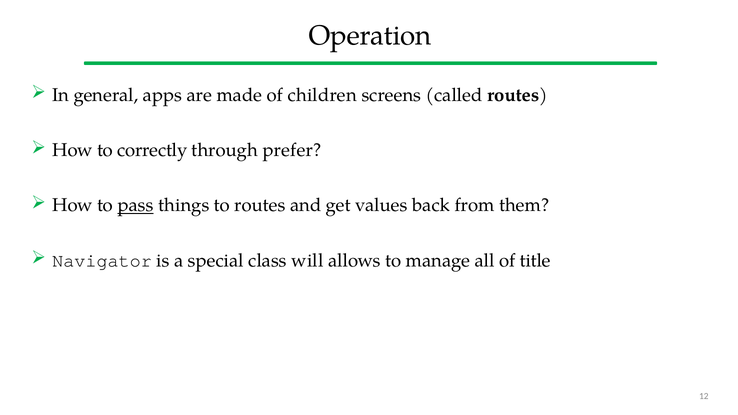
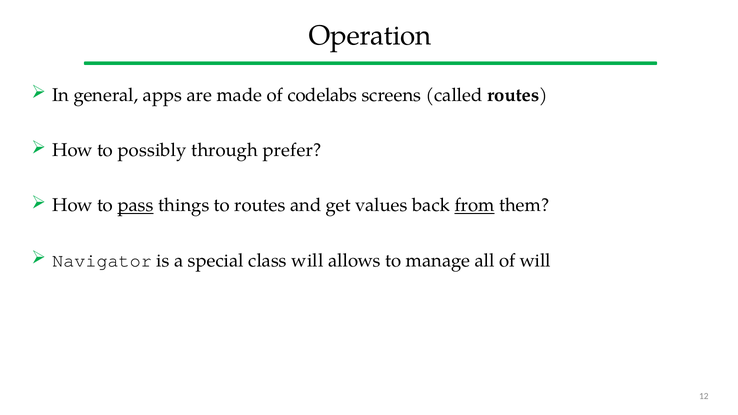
children: children -> codelabs (322, 95)
correctly: correctly -> possibly (152, 150)
from underline: none -> present (474, 205)
of title: title -> will (535, 261)
